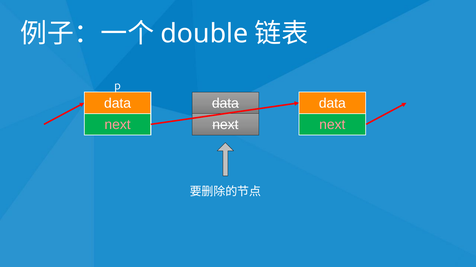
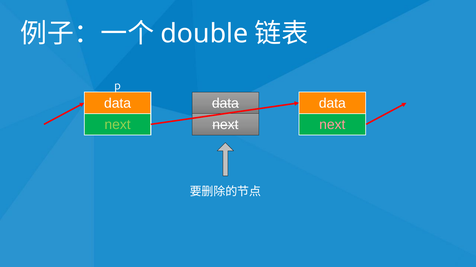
next colour: pink -> light green (118, 125)
